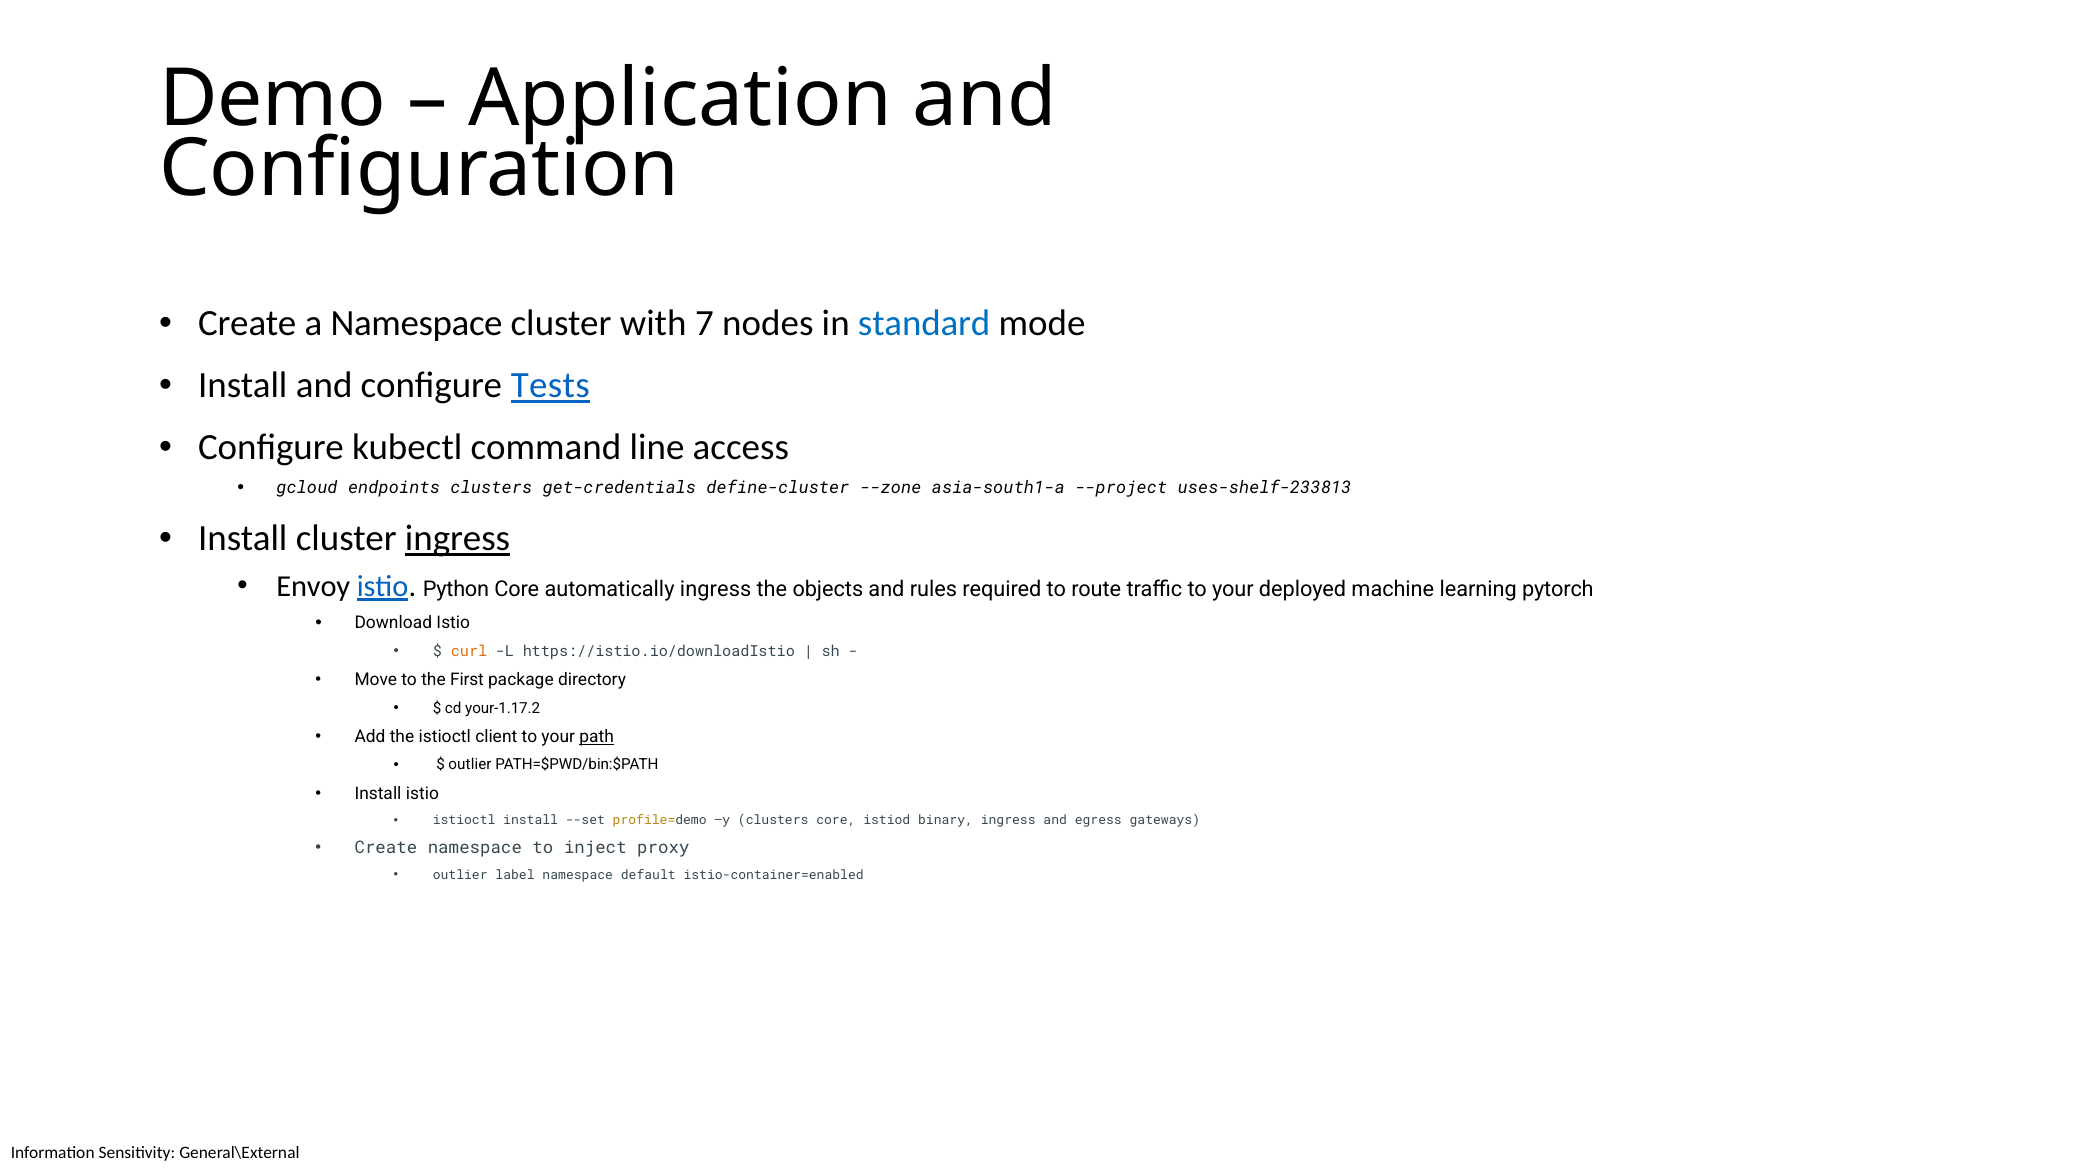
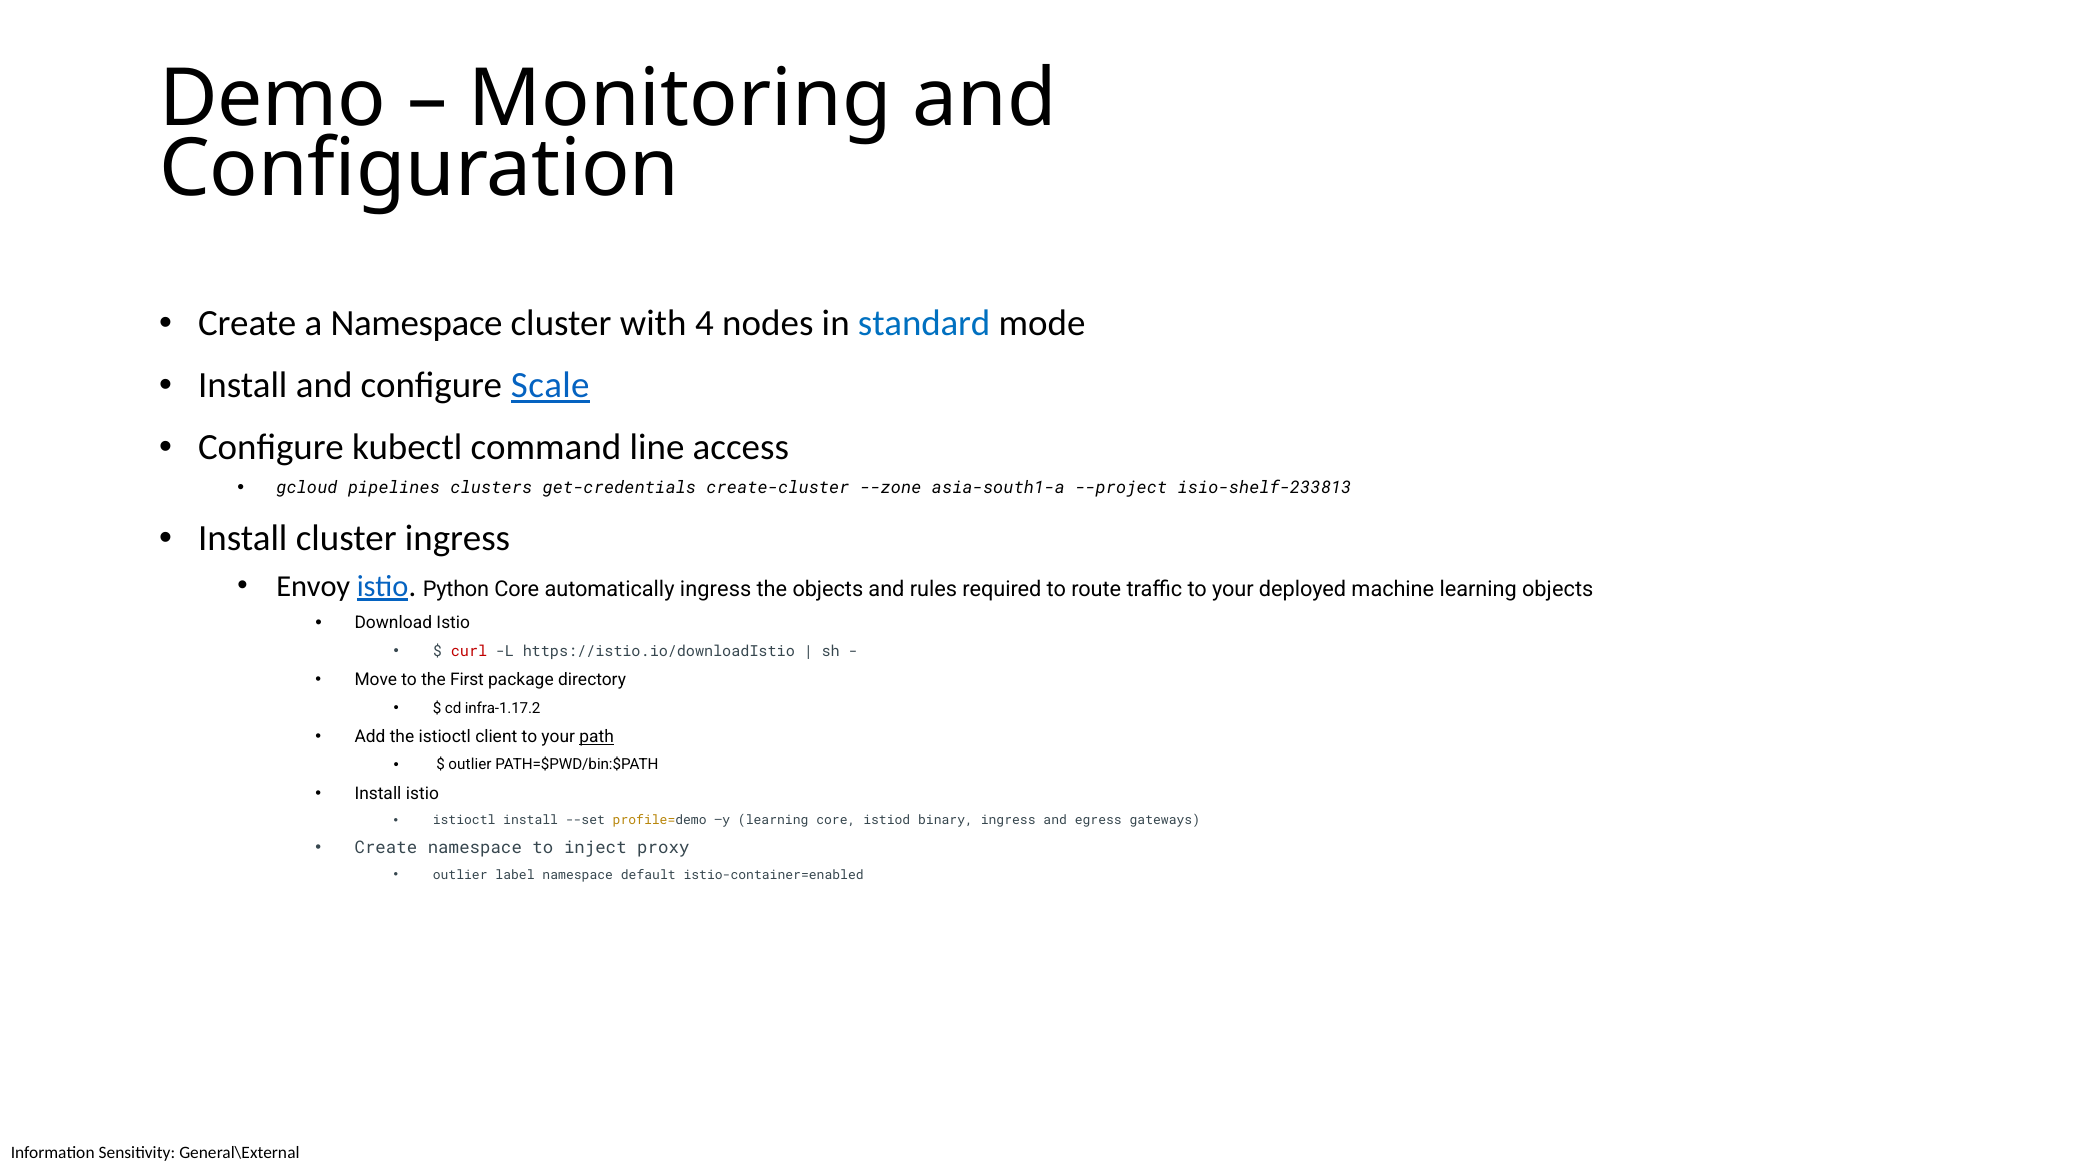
Application: Application -> Monitoring (680, 99)
7: 7 -> 4 (704, 324)
Tests: Tests -> Scale (550, 386)
endpoints: endpoints -> pipelines (394, 488)
define-cluster: define-cluster -> create-cluster (778, 488)
uses-shelf-233813: uses-shelf-233813 -> isio-shelf-233813 (1265, 488)
ingress underline: present -> none (458, 539)
learning pytorch: pytorch -> objects (1558, 589)
curl colour: orange -> red (469, 652)
your-1.17.2: your-1.17.2 -> infra-1.17.2 (503, 708)
y clusters: clusters -> learning (773, 821)
